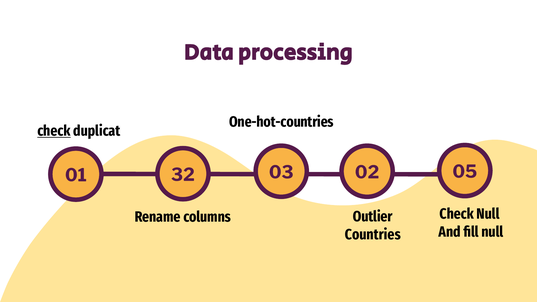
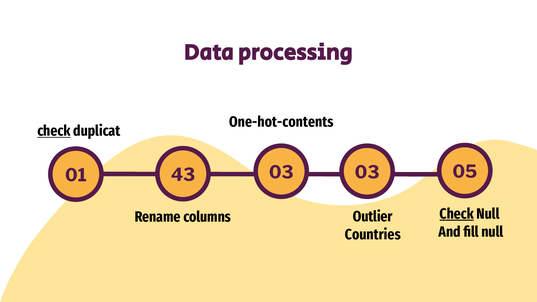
One-hot-countries: One-hot-countries -> One-hot-contents (281, 122)
32: 32 -> 43 (183, 175)
03 02: 02 -> 03 (367, 173)
Check underline: none -> present (457, 214)
